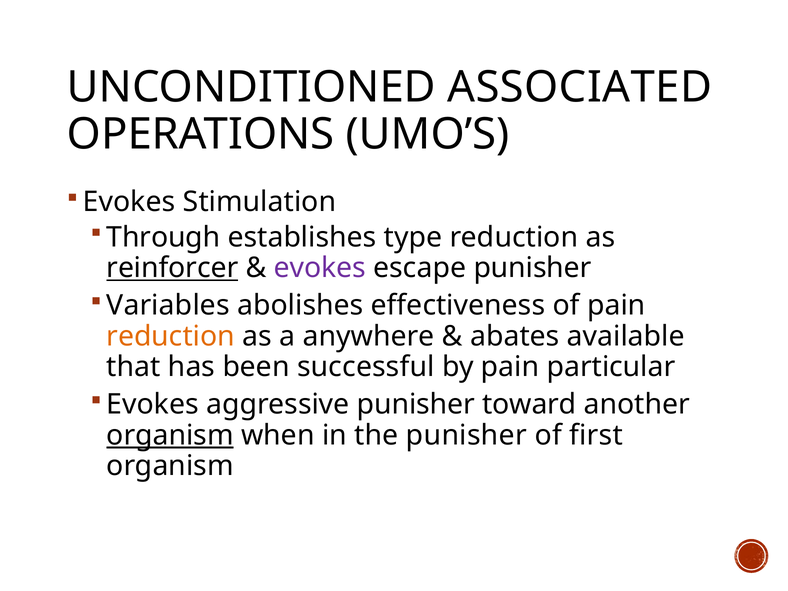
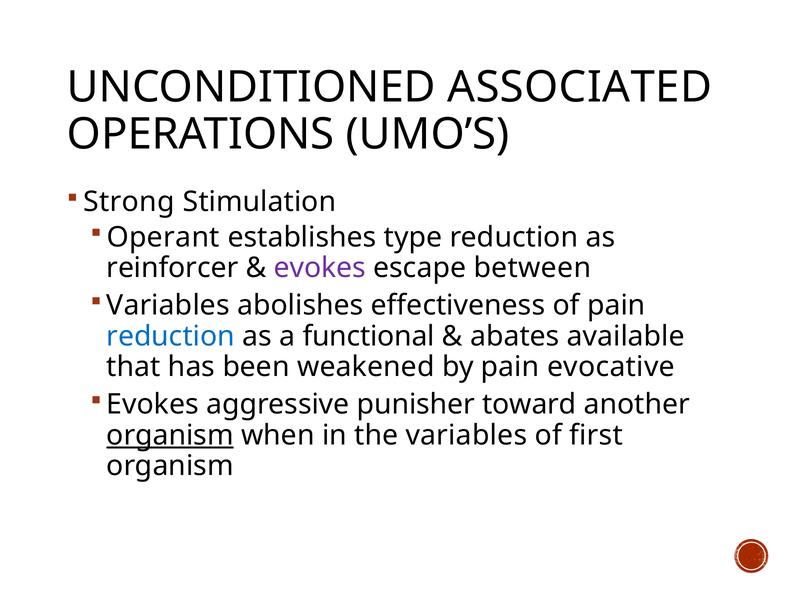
Evokes: Evokes -> Strong (129, 202)
Through: Through -> Operant (163, 237)
reinforcer underline: present -> none (172, 268)
escape punisher: punisher -> between (532, 268)
reduction colour: orange -> blue (171, 336)
anywhere: anywhere -> functional (369, 336)
successful: successful -> weakened (366, 367)
particular: particular -> evocative (611, 367)
the punisher: punisher -> variables (466, 435)
